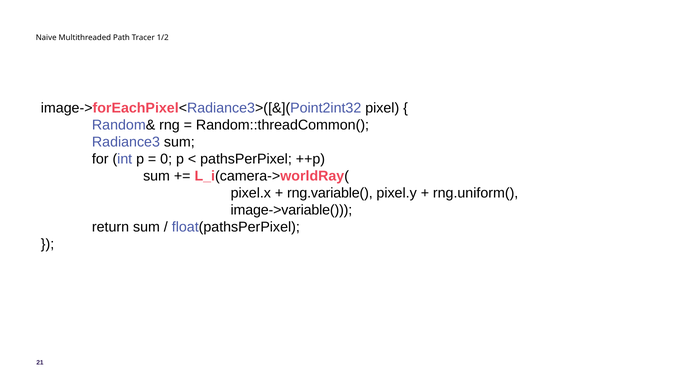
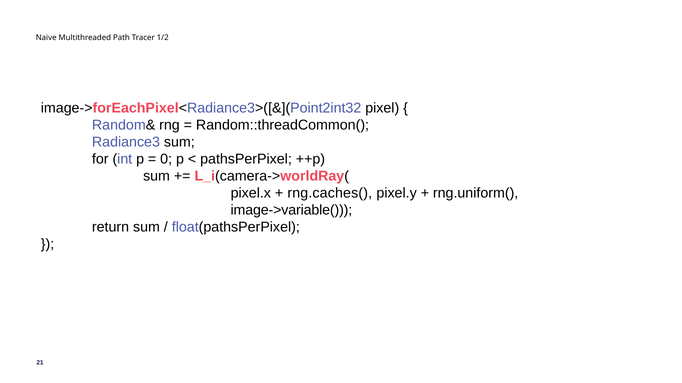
rng.variable(: rng.variable( -> rng.caches( (330, 193)
